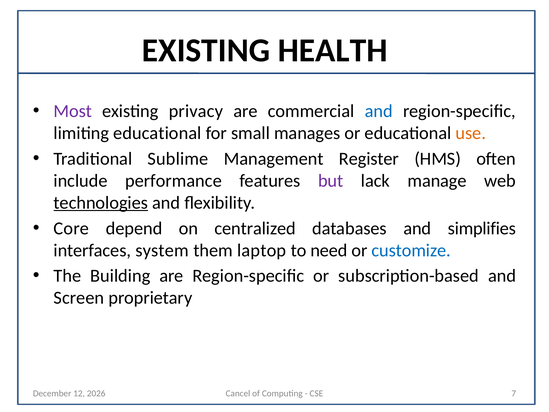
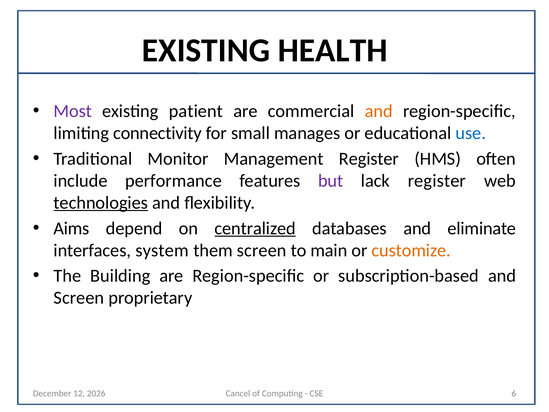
privacy: privacy -> patient (196, 111)
and colour: blue -> orange (379, 111)
limiting educational: educational -> connectivity (157, 133)
use colour: orange -> blue (471, 133)
Sublime: Sublime -> Monitor (178, 159)
lack manage: manage -> register (437, 181)
Core: Core -> Aims (71, 228)
centralized underline: none -> present (255, 228)
simplifies: simplifies -> eliminate (482, 228)
them laptop: laptop -> screen (262, 250)
need: need -> main (329, 250)
customize colour: blue -> orange (411, 250)
7: 7 -> 6 (514, 393)
